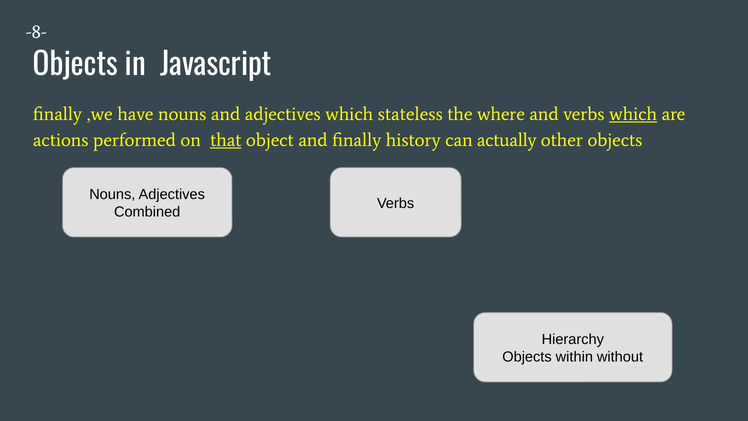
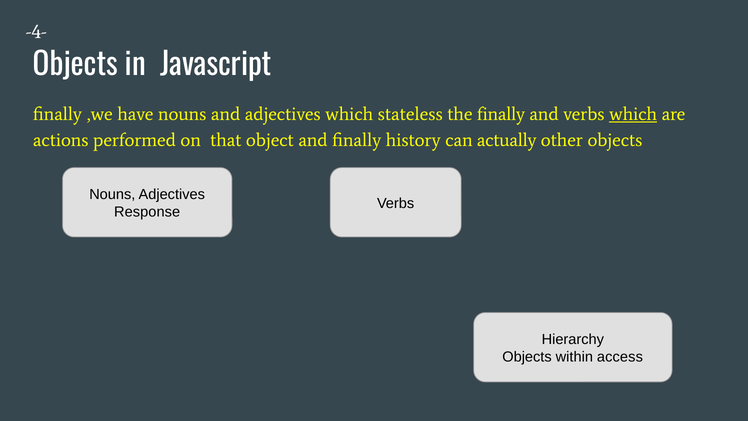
-8-: -8- -> -4- (36, 32)
the where: where -> finally (501, 114)
that underline: present -> none (226, 140)
Combined: Combined -> Response (147, 212)
without: without -> access (620, 357)
